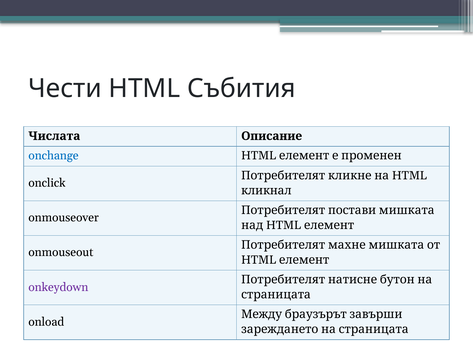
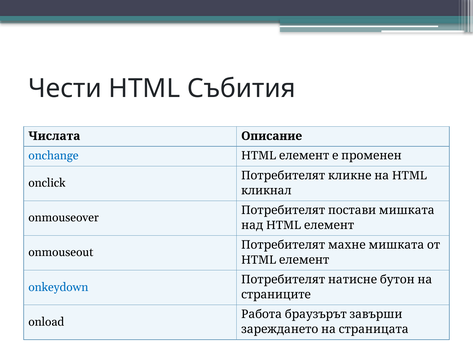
onkeydown colour: purple -> blue (58, 287)
страницата: страницата -> страниците (276, 294)
Между: Между -> Работа (262, 314)
